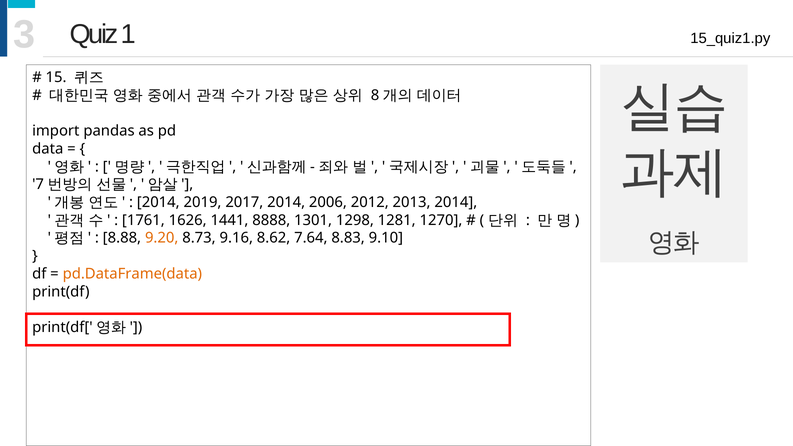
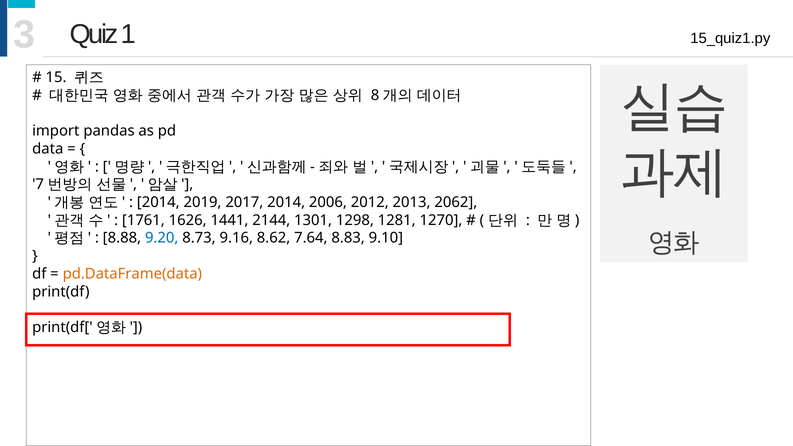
2013 2014: 2014 -> 2062 (456, 202)
8888: 8888 -> 2144 (271, 220)
9.20 colour: orange -> blue (162, 238)
